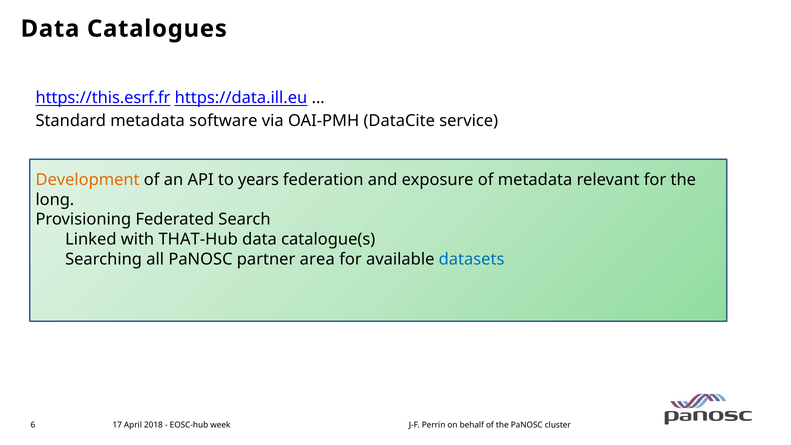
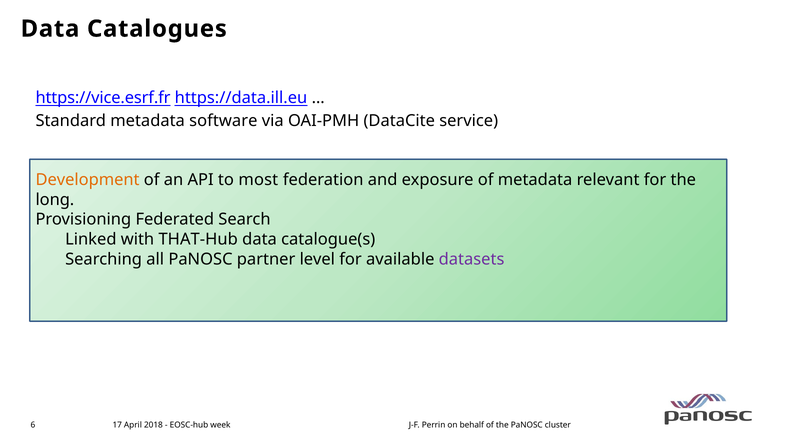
https://this.esrf.fr: https://this.esrf.fr -> https://vice.esrf.fr (103, 98)
years: years -> most (258, 180)
area: area -> level (317, 259)
datasets colour: blue -> purple (472, 259)
